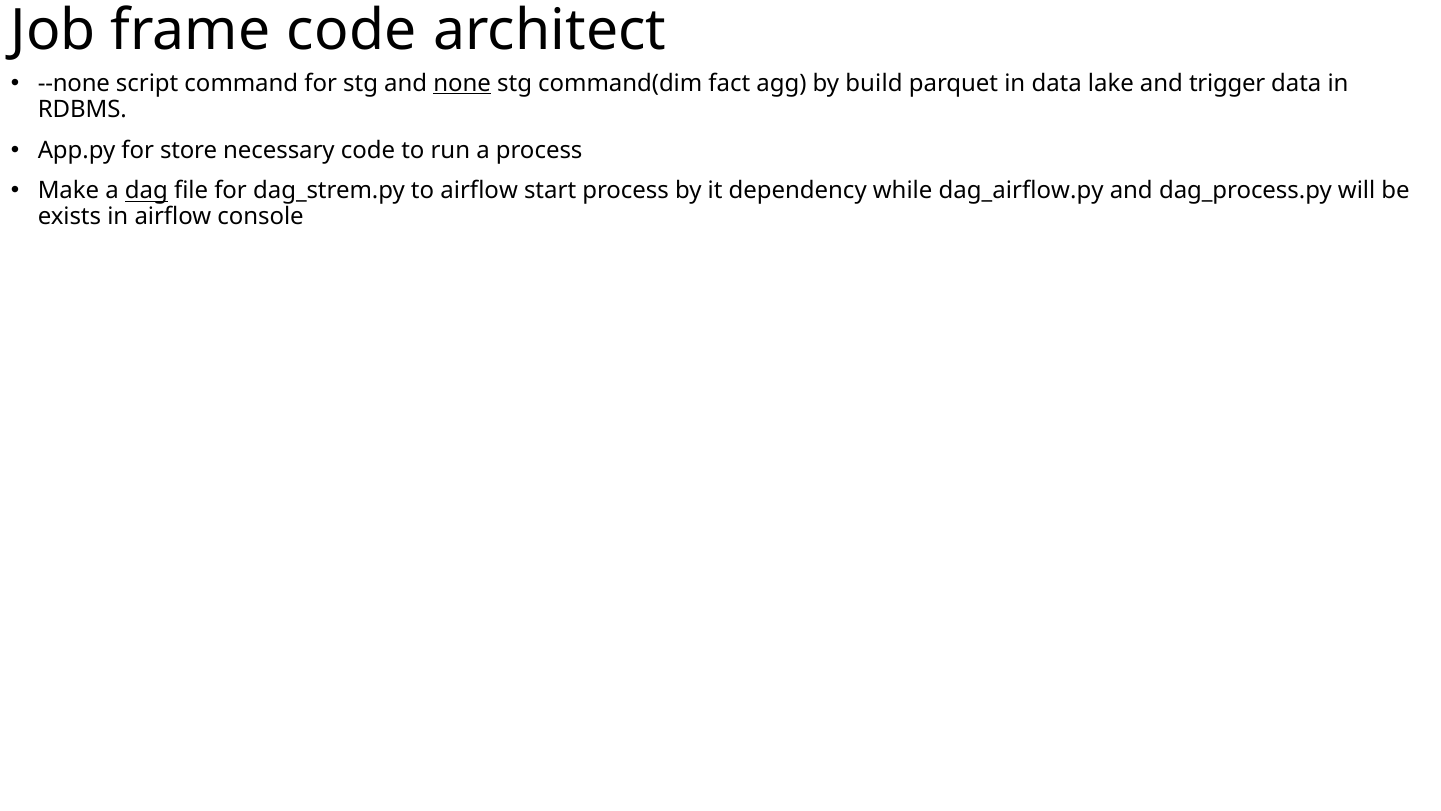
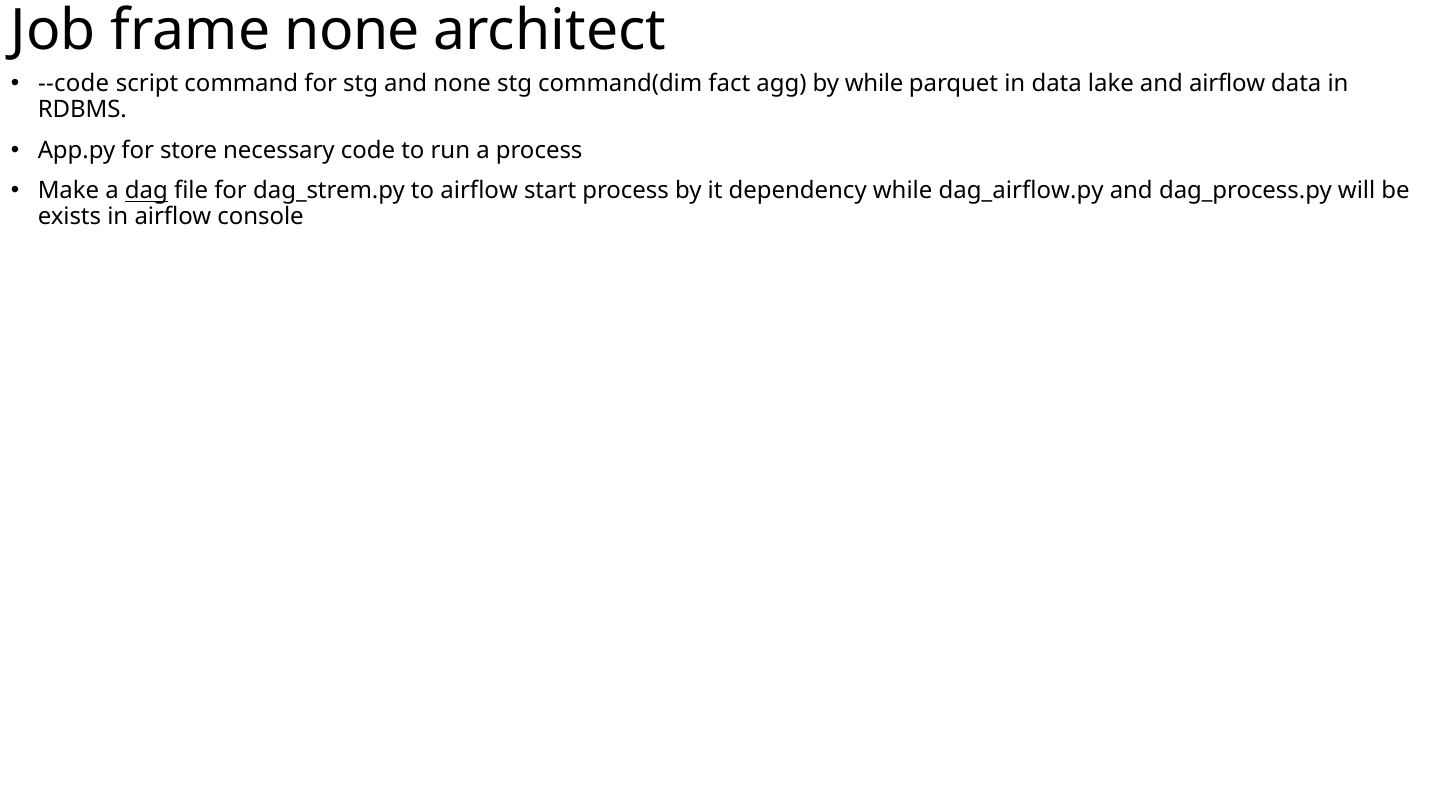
frame code: code -> none (352, 31)
--none: --none -> --code (74, 83)
none underline: present -> none (462, 83)
by build: build -> while (874, 83)
and trigger: trigger -> airflow (1227, 83)
